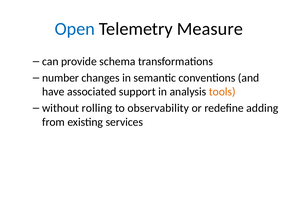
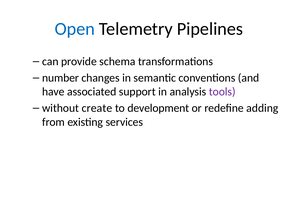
Measure: Measure -> Pipelines (210, 29)
tools colour: orange -> purple (222, 92)
rolling: rolling -> create (97, 108)
observability: observability -> development (158, 108)
